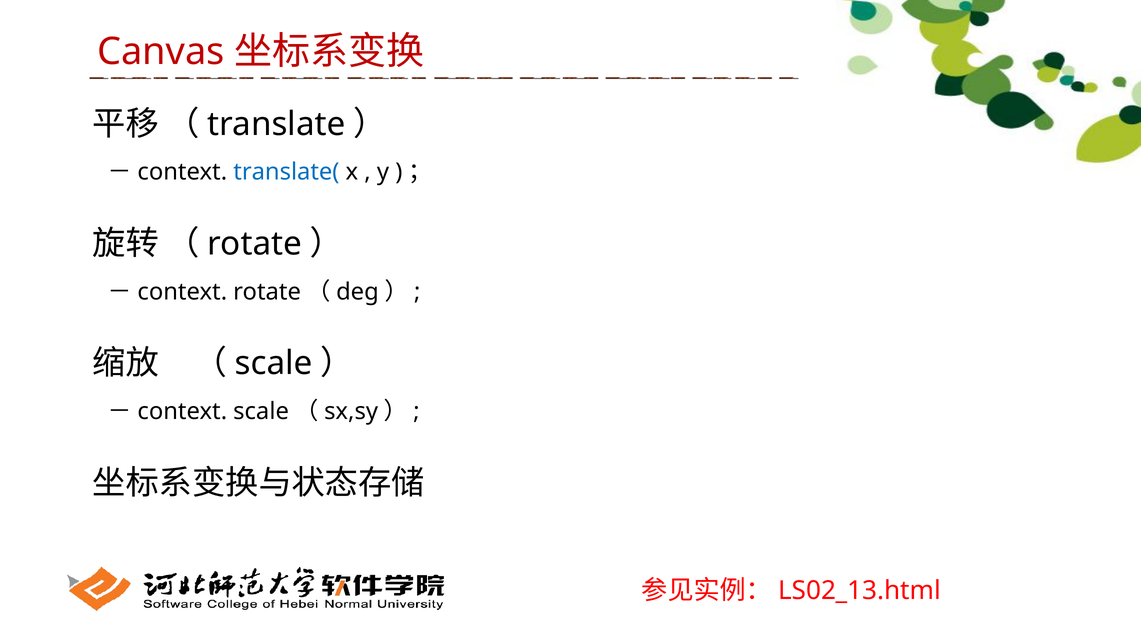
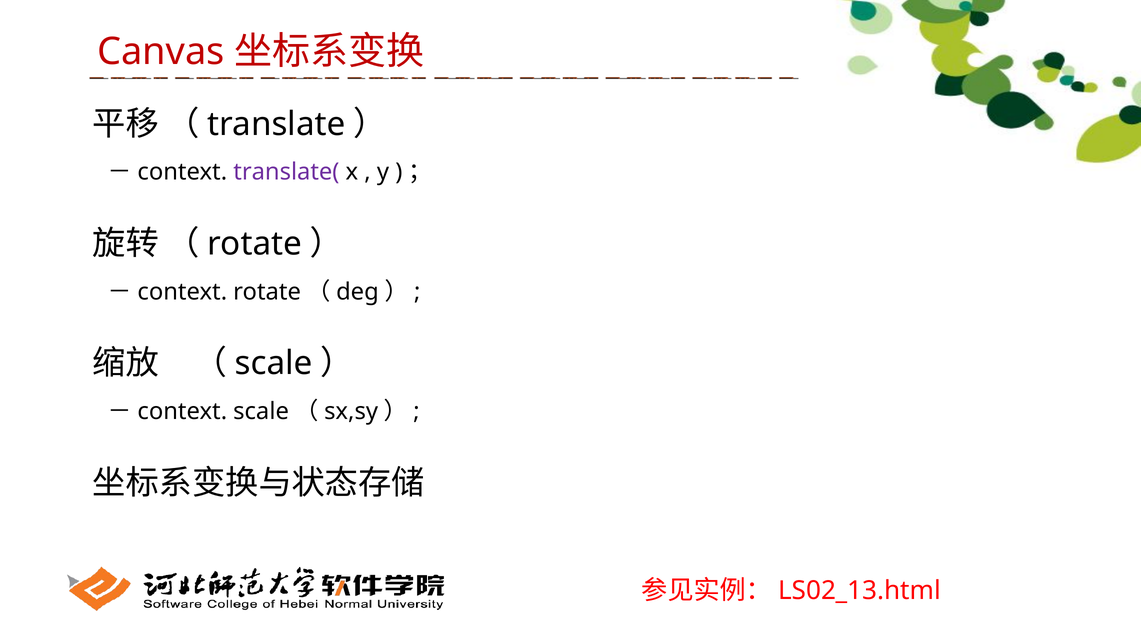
translate( colour: blue -> purple (286, 172)
